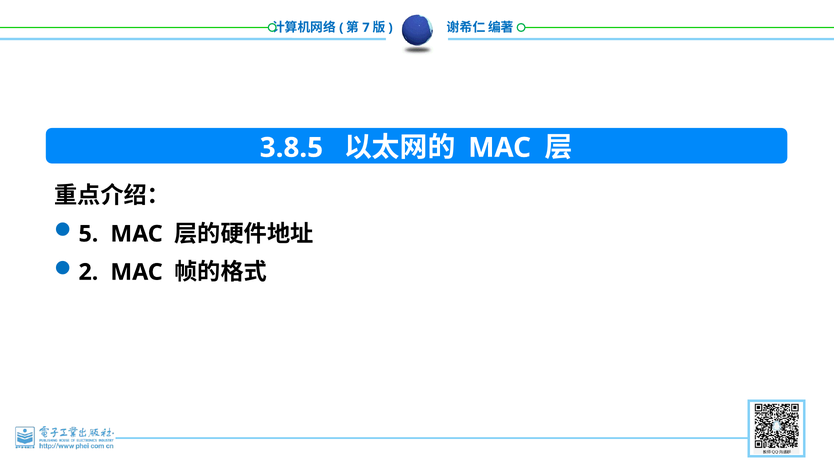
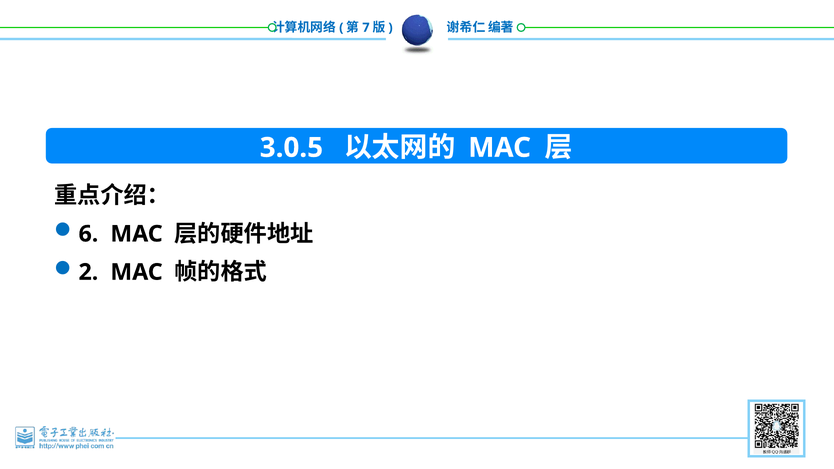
3.8.5: 3.8.5 -> 3.0.5 (291, 148)
5: 5 -> 6 (88, 234)
